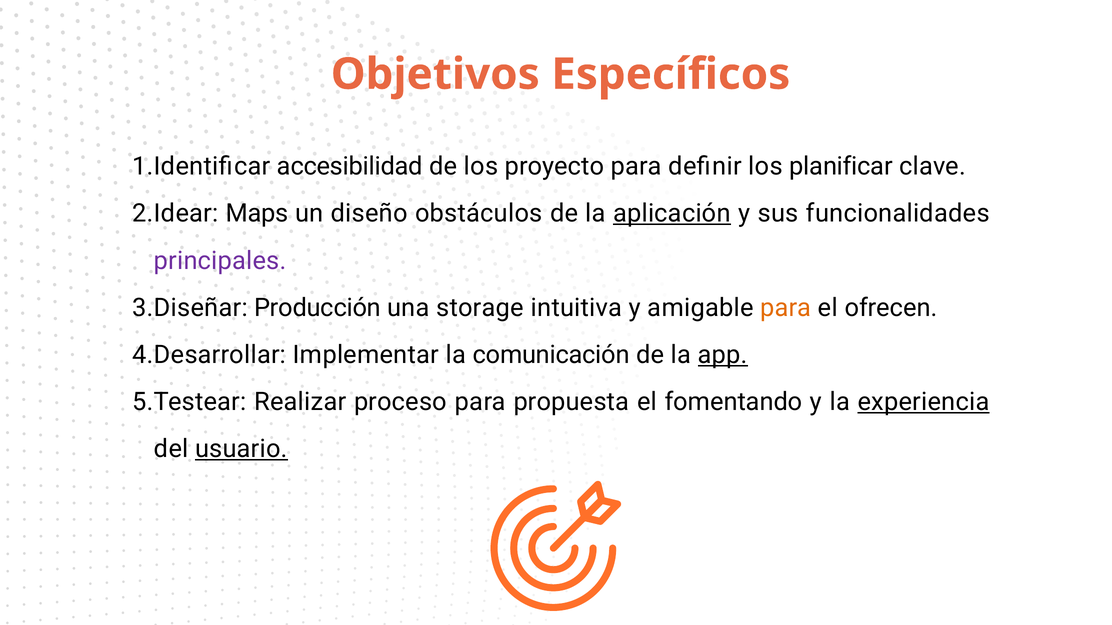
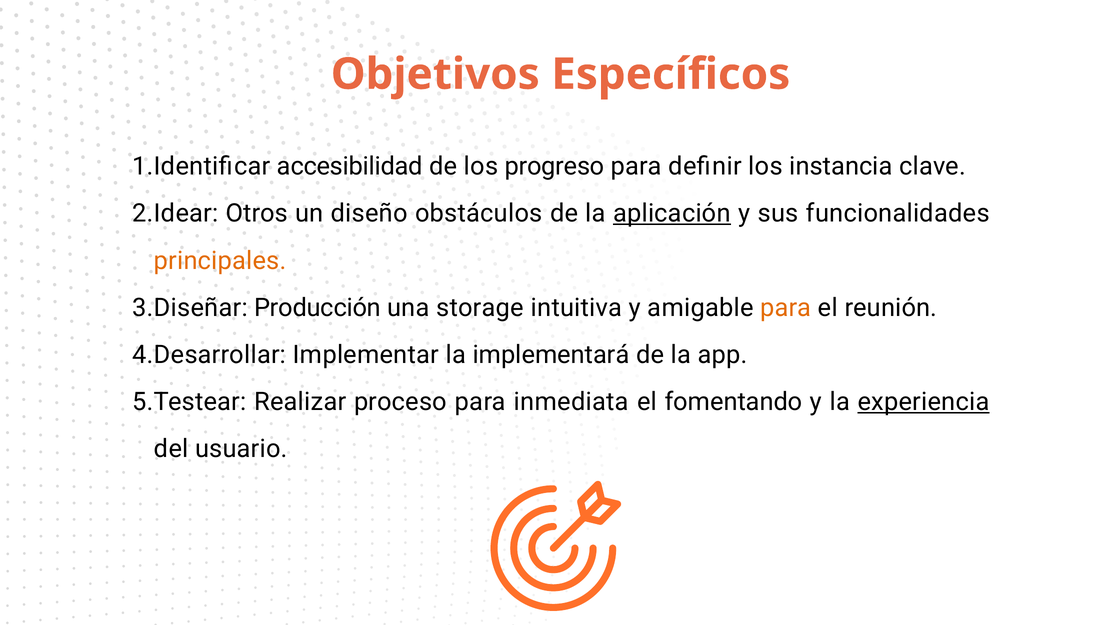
proyecto: proyecto -> progreso (555, 167)
planificar: planificar -> instancia (841, 167)
Maps: Maps -> Otros (257, 214)
principales colour: purple -> orange (220, 261)
ofrecen: ofrecen -> reunión (891, 308)
comunicación: comunicación -> implementará (551, 355)
app underline: present -> none (723, 355)
propuesta: propuesta -> inmediata (571, 402)
usuario underline: present -> none (241, 449)
